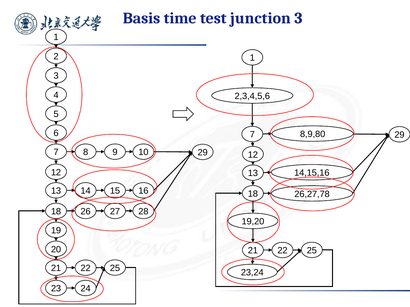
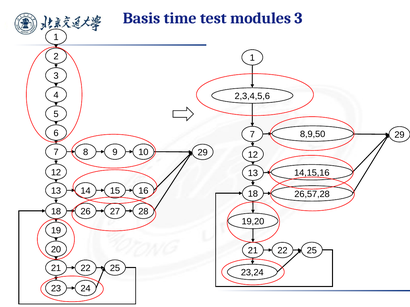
junction: junction -> modules (261, 18)
8,9,80: 8,9,80 -> 8,9,50 (313, 134)
26,27,78: 26,27,78 -> 26,57,28 (312, 194)
